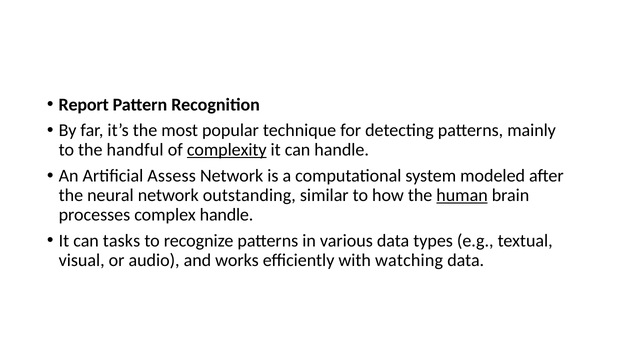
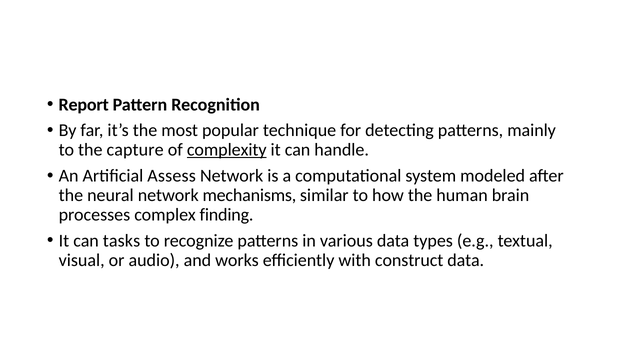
handful: handful -> capture (135, 150)
outstanding: outstanding -> mechanisms (249, 195)
human underline: present -> none (462, 195)
complex handle: handle -> finding (227, 215)
watching: watching -> construct (409, 260)
